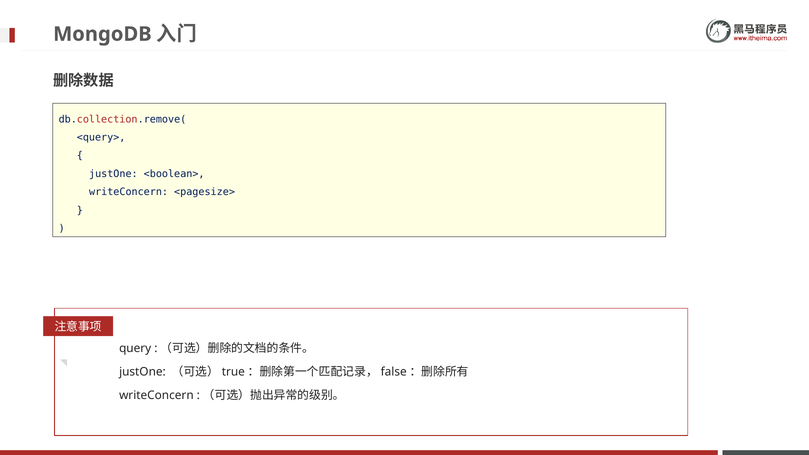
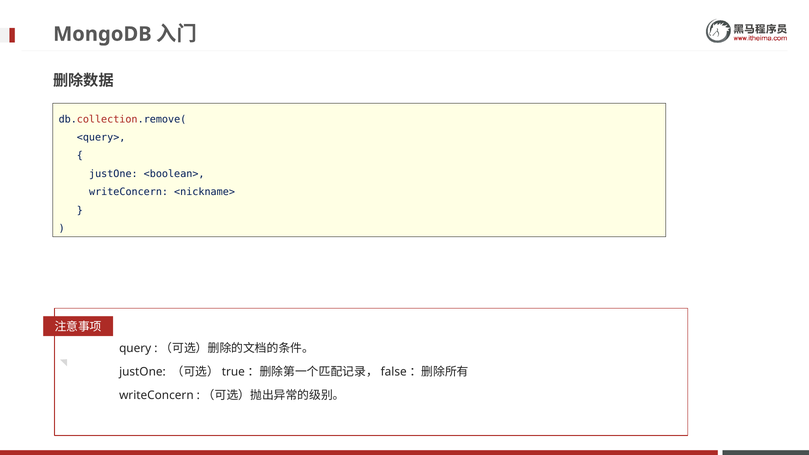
<pagesize>: <pagesize> -> <nickname> (205, 192)
